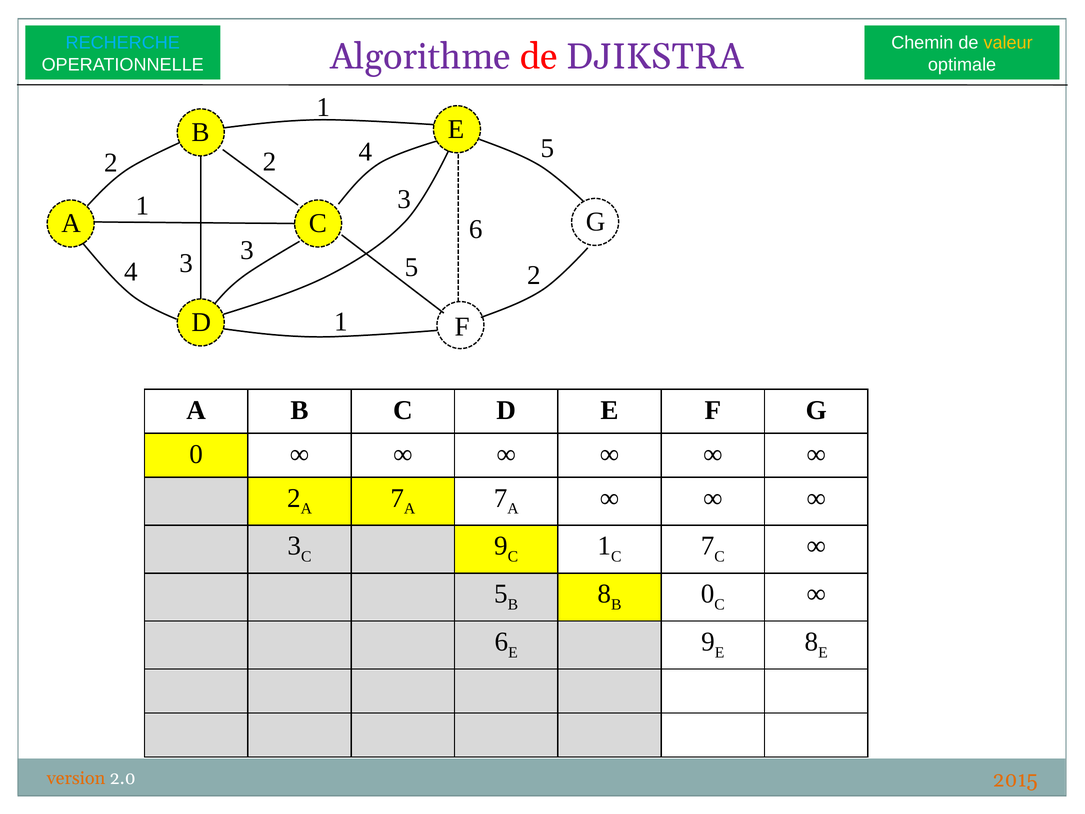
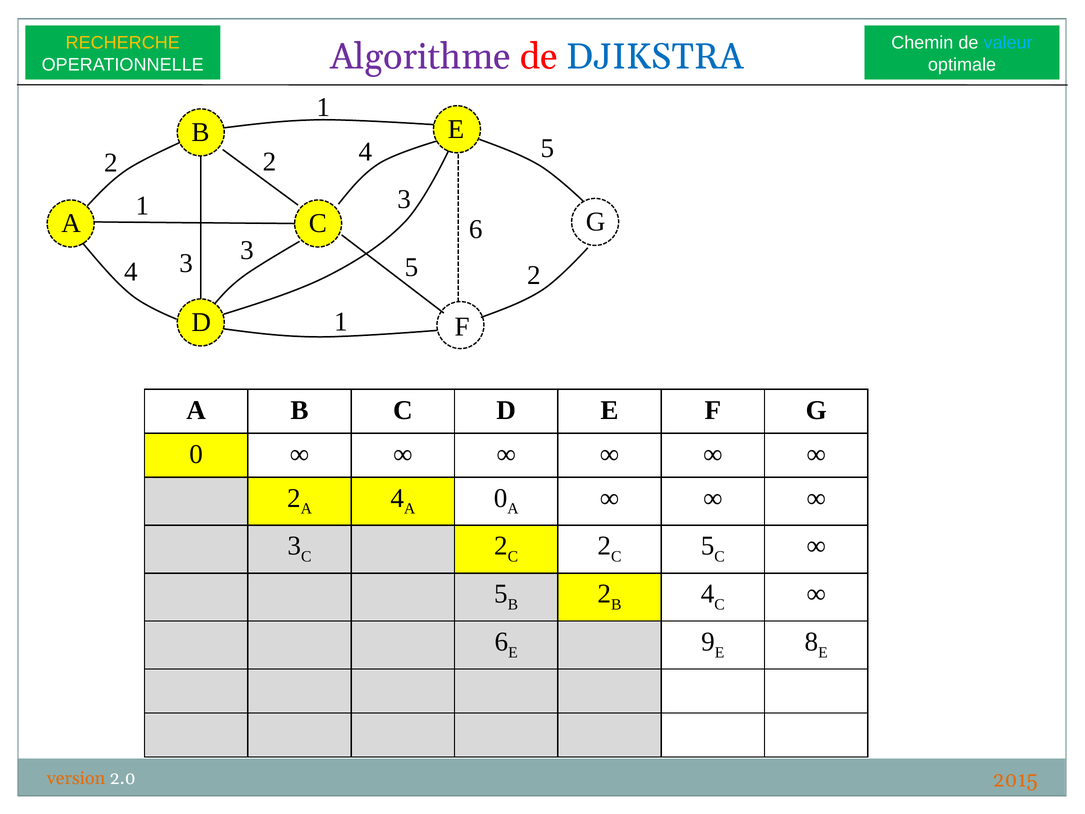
RECHERCHE colour: light blue -> yellow (123, 43)
valeur colour: yellow -> light blue (1008, 43)
DJIKSTRA colour: purple -> blue (655, 57)
2 A 7: 7 -> 4 (397, 498)
7: 7 -> 0 (501, 498)
3 C 9: 9 -> 2 (501, 546)
1: 1 -> 2 (604, 546)
C 7: 7 -> 5 (708, 546)
B 8: 8 -> 2 (604, 594)
B 0: 0 -> 4 (708, 594)
